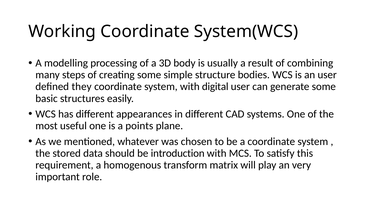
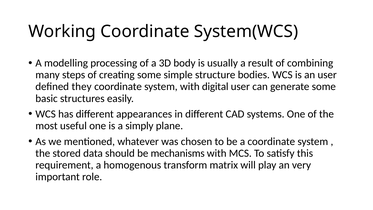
points: points -> simply (139, 126)
introduction: introduction -> mechanisms (178, 153)
